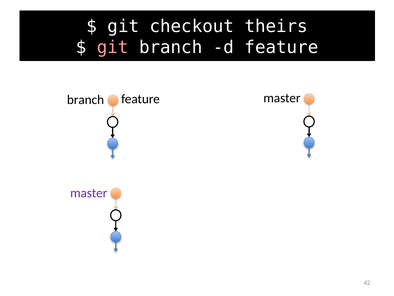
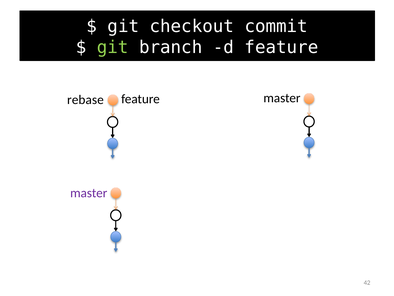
theirs: theirs -> commit (276, 26)
git colour: pink -> light green (113, 47)
branch: branch -> rebase (85, 100)
